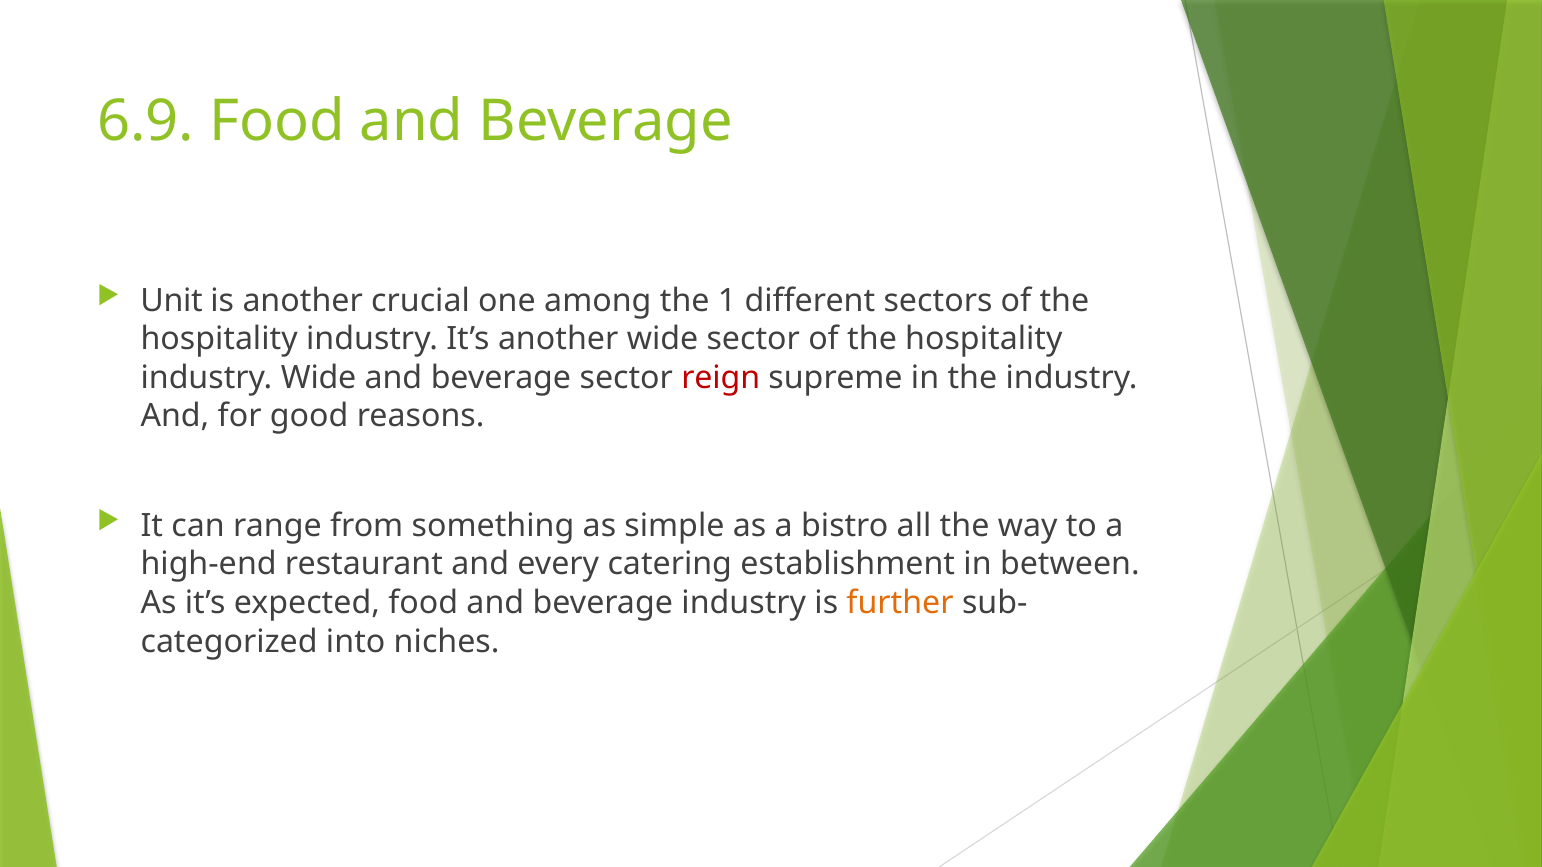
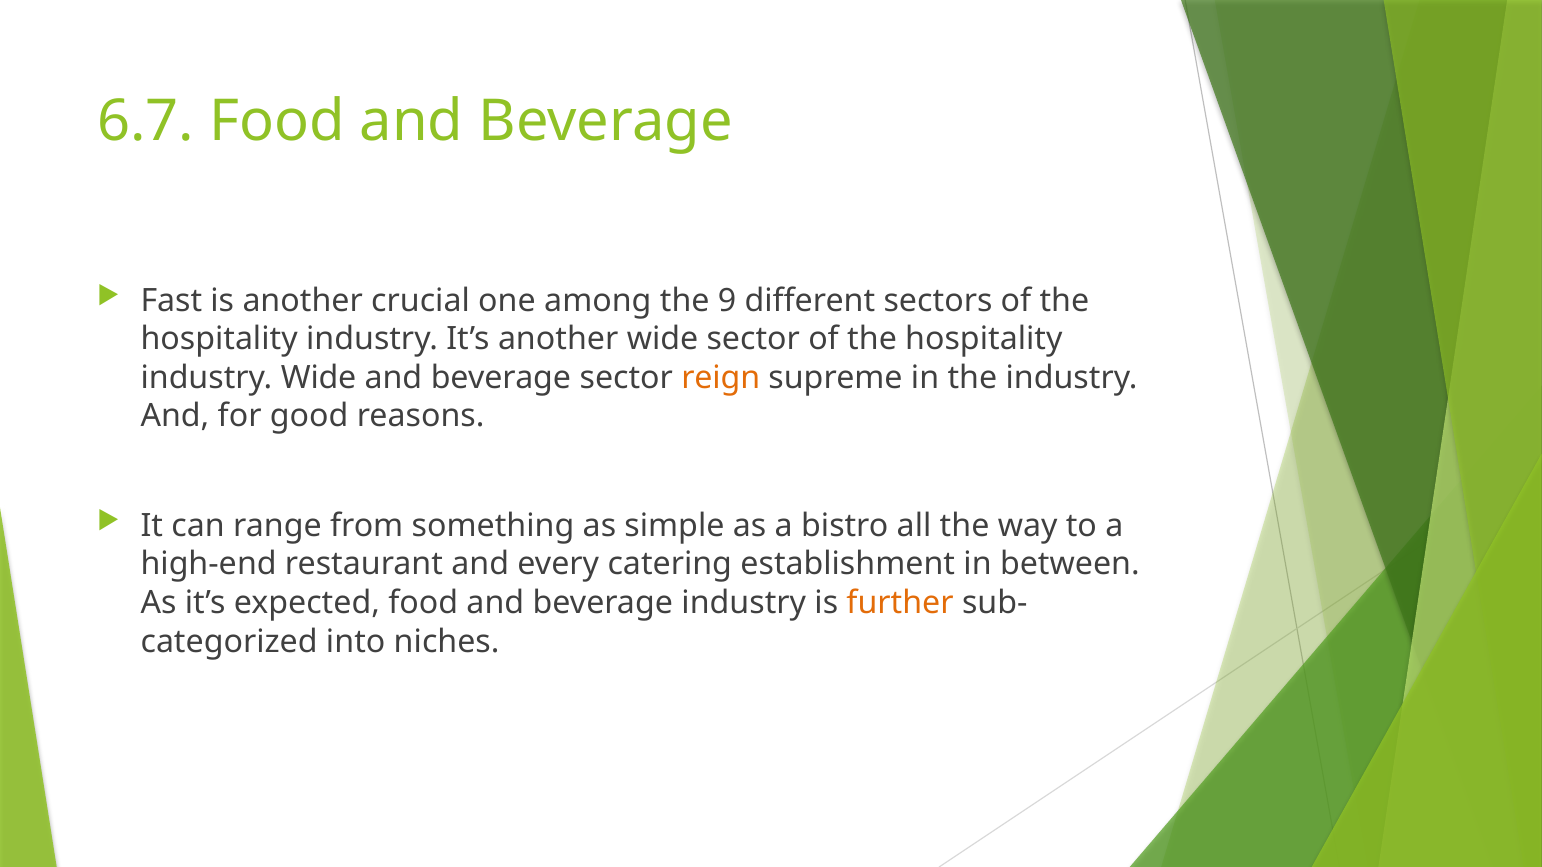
6.9: 6.9 -> 6.7 (146, 122)
Unit: Unit -> Fast (171, 301)
1: 1 -> 9 (727, 301)
reign colour: red -> orange (721, 378)
